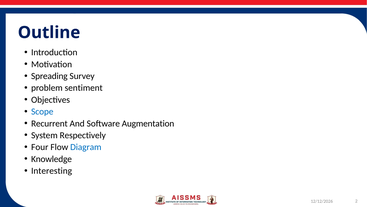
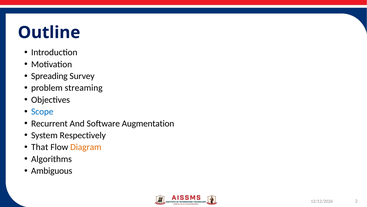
sentiment: sentiment -> streaming (84, 88)
Four: Four -> That (40, 147)
Diagram colour: blue -> orange (86, 147)
Knowledge: Knowledge -> Algorithms (51, 159)
Interesting: Interesting -> Ambiguous (52, 170)
